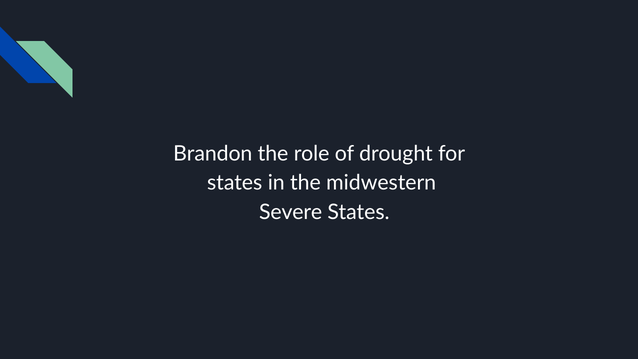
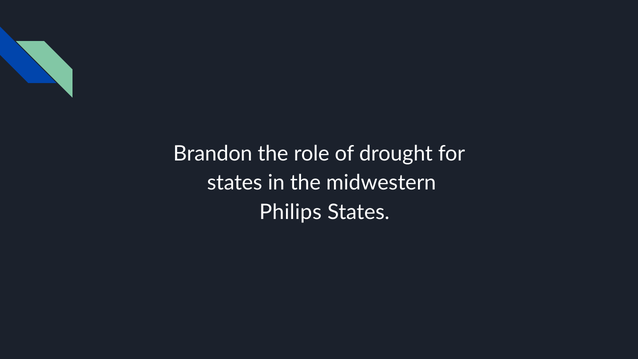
Severe: Severe -> Philips (290, 212)
